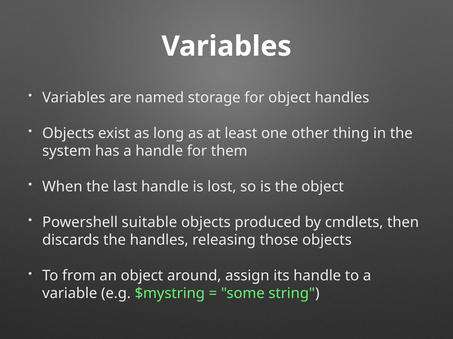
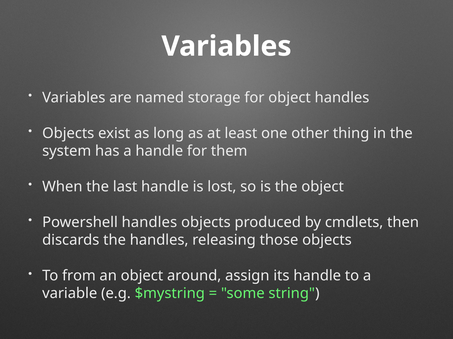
Powershell suitable: suitable -> handles (149, 223)
